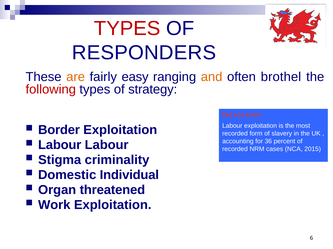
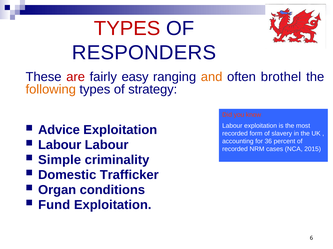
are colour: orange -> red (76, 77)
following colour: red -> orange (51, 90)
Border: Border -> Advice (59, 130)
Stigma: Stigma -> Simple (60, 160)
Individual: Individual -> Trafficker (129, 175)
threatened: threatened -> conditions (112, 191)
Work: Work -> Fund (54, 206)
